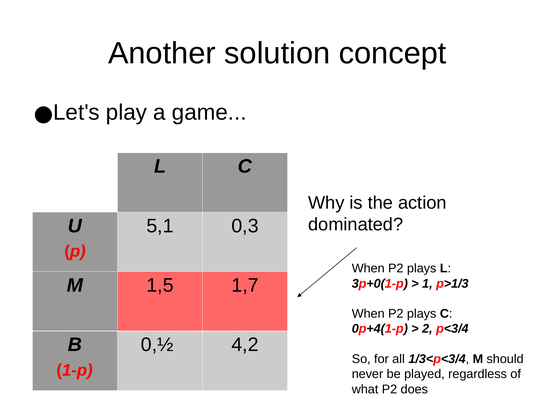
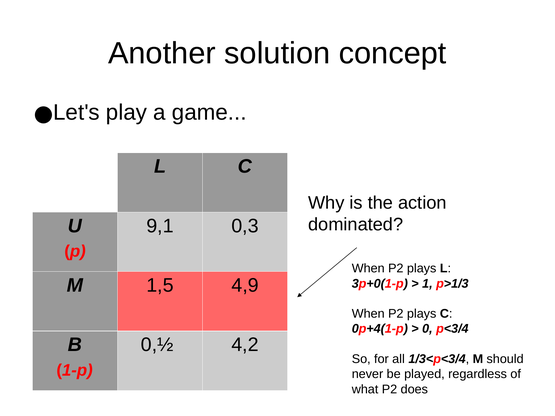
5,1: 5,1 -> 9,1 (160, 226)
1,7: 1,7 -> 4,9 (245, 285)
2: 2 -> 0 (427, 329)
